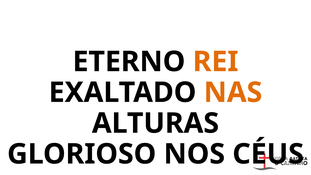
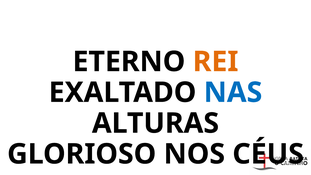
NAS colour: orange -> blue (233, 92)
